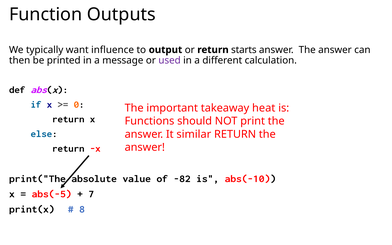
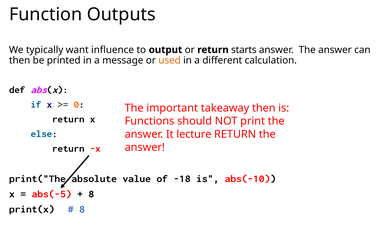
used colour: purple -> orange (170, 60)
takeaway heat: heat -> then (264, 108)
similar: similar -> lecture (194, 134)
-82: -82 -> -18 (182, 179)
7: 7 -> 8 (91, 194)
